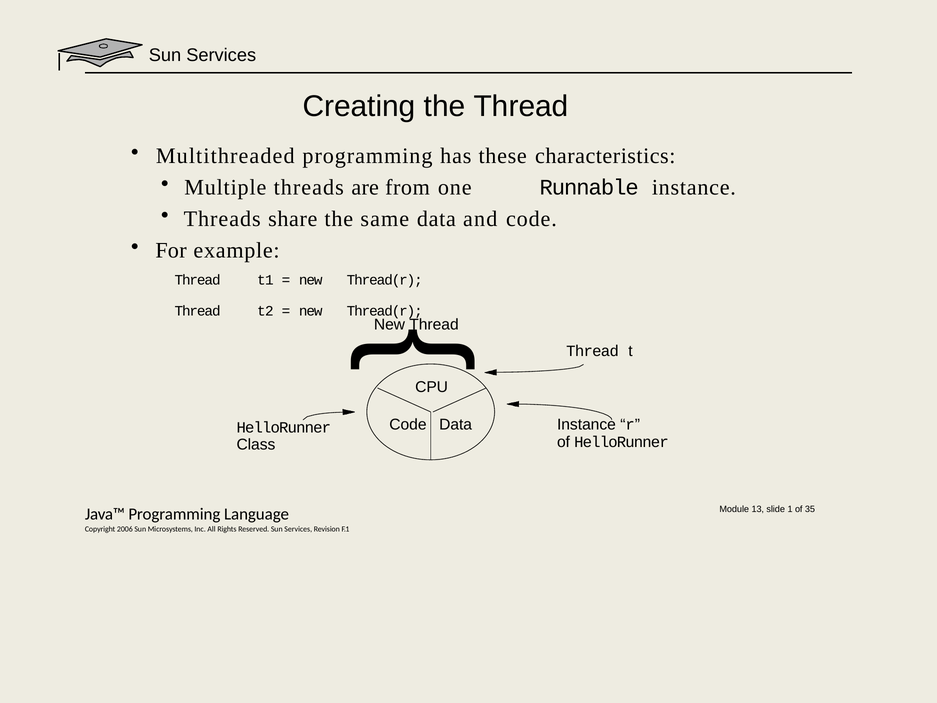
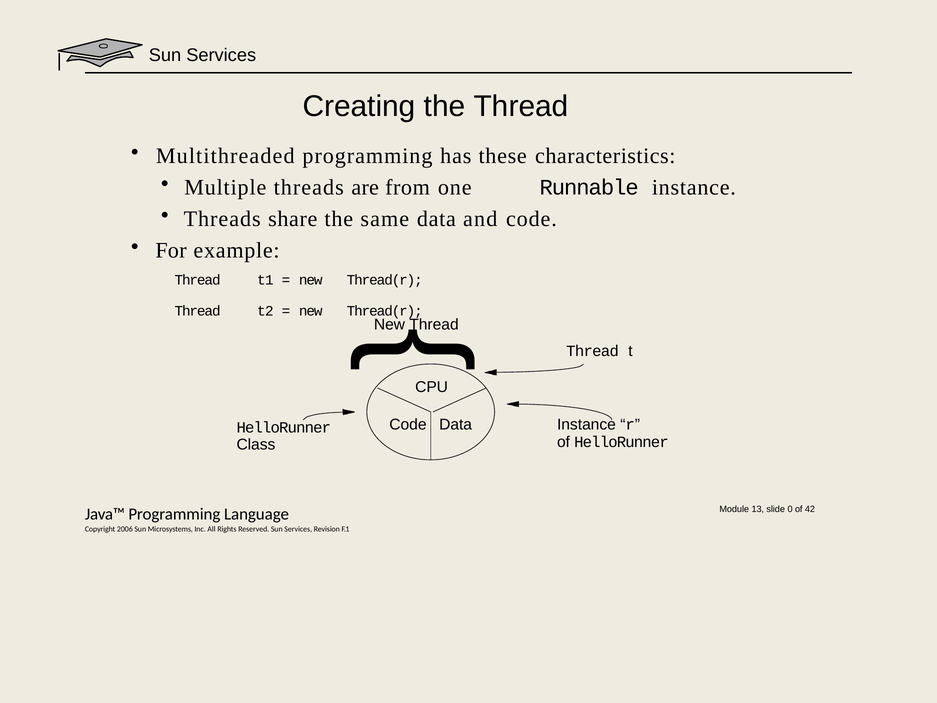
1: 1 -> 0 (790, 509)
35: 35 -> 42 (810, 509)
